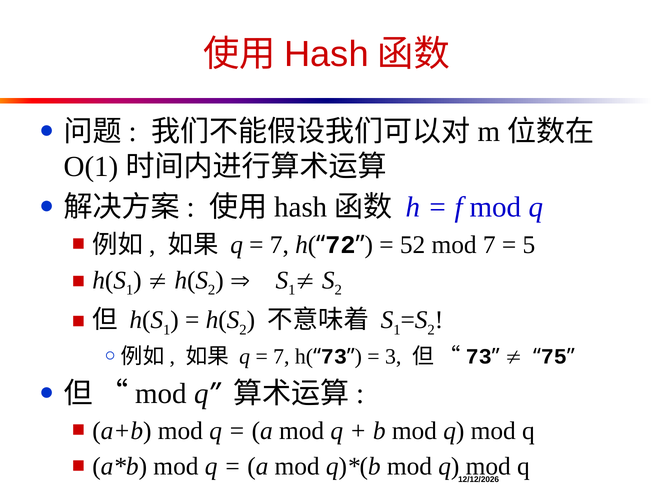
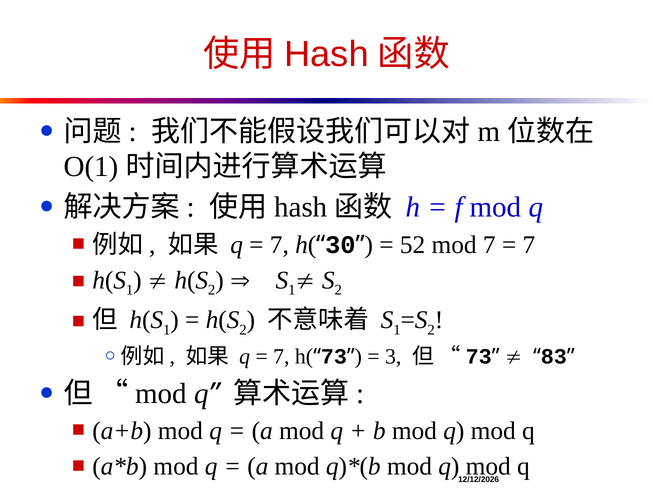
72: 72 -> 30 (340, 245)
5: 5 -> 7 (529, 245)
75: 75 -> 83 (554, 356)
